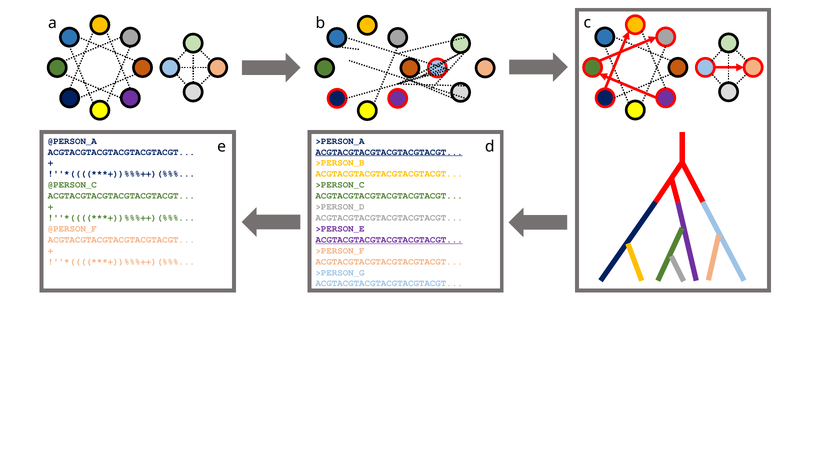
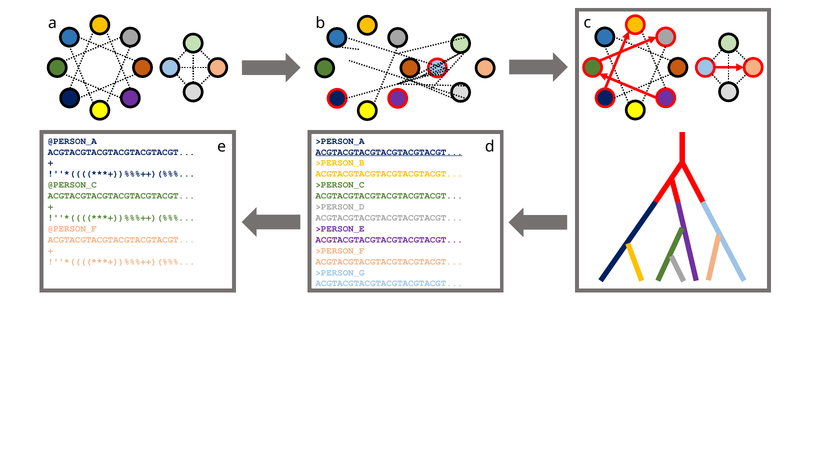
ACGTACGTACGTACGTACGTACGT underline: present -> none (389, 240)
